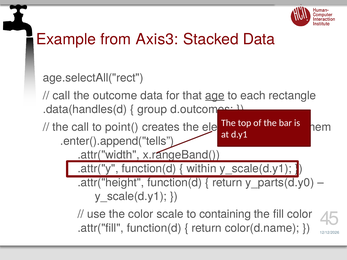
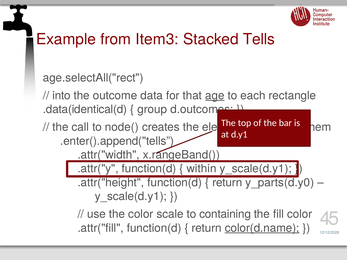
Axis3: Axis3 -> Item3 (157, 39)
Stacked Data: Data -> Tells (259, 39)
call: call -> into (61, 96)
.data(handles(d: .data(handles(d -> .data(identical(d (85, 109)
point(: point( -> node( (122, 127)
color(d.name underline: none -> present (262, 228)
